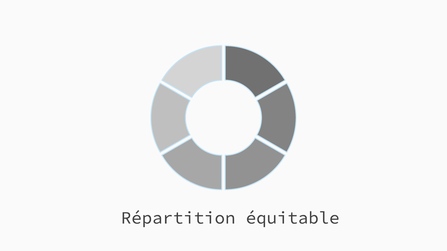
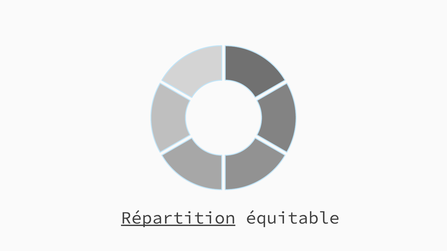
Répartition underline: none -> present (178, 218)
